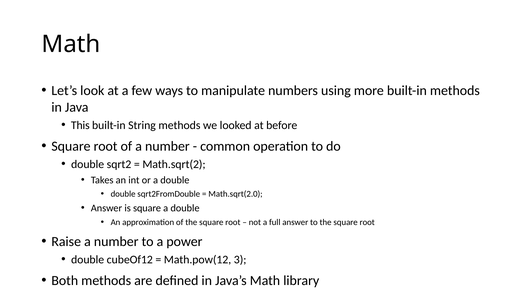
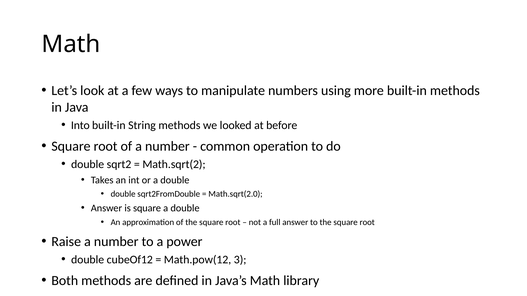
This: This -> Into (80, 125)
